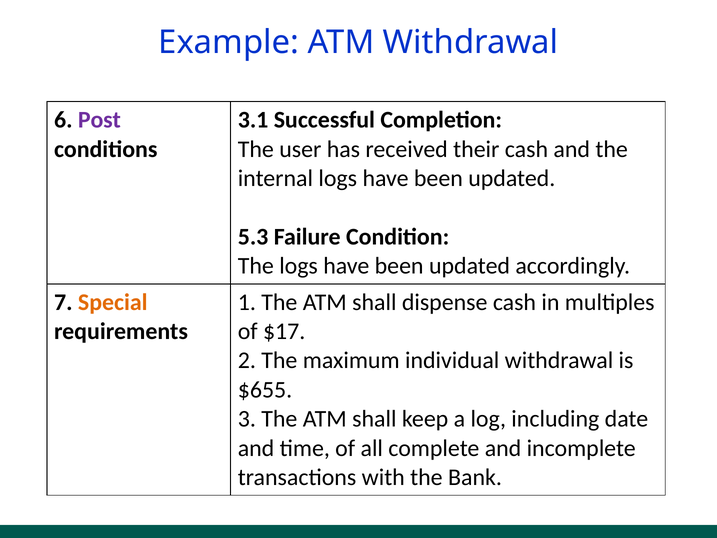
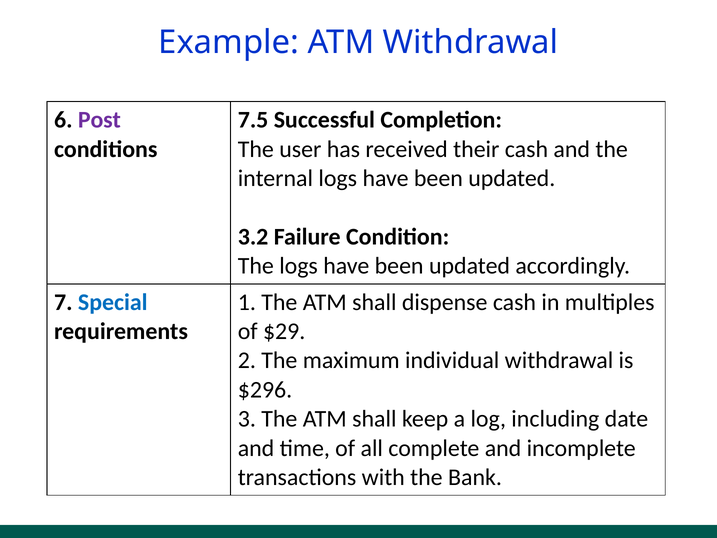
3.1: 3.1 -> 7.5 (253, 120)
5.3: 5.3 -> 3.2 (253, 237)
Special colour: orange -> blue (113, 302)
$17: $17 -> $29 (284, 331)
$655: $655 -> $296 (265, 390)
